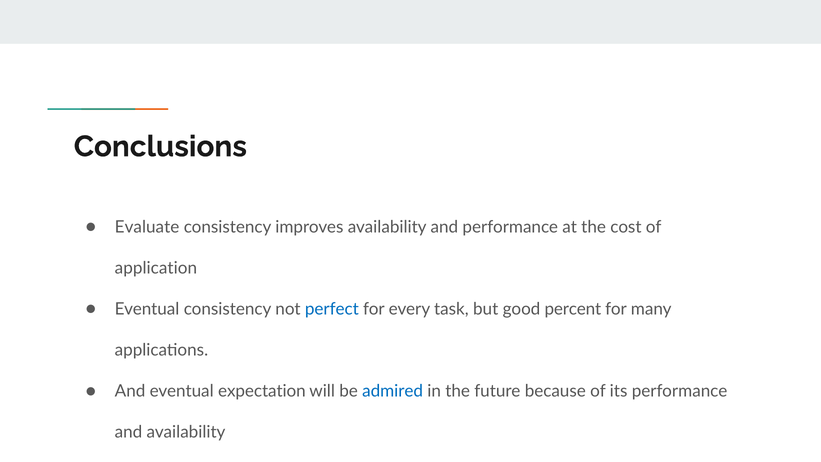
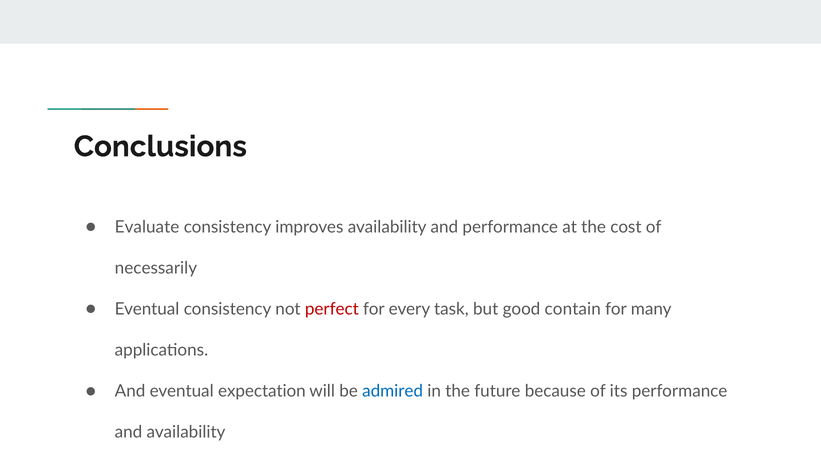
application: application -> necessarily (156, 268)
perfect colour: blue -> red (332, 309)
percent: percent -> contain (573, 309)
